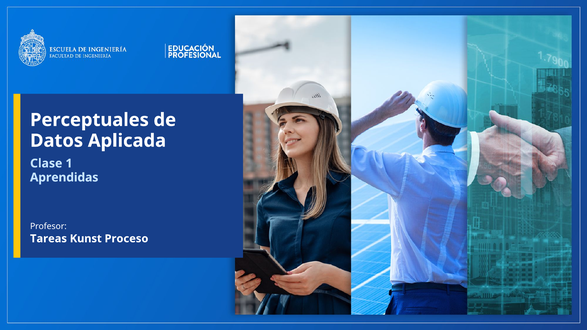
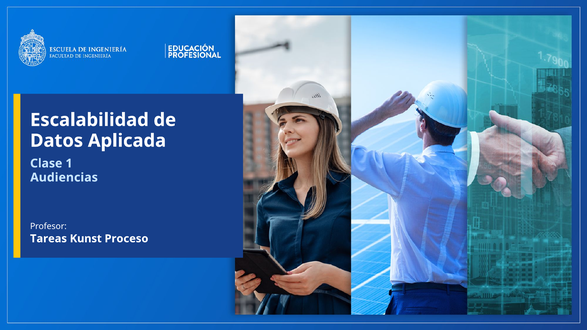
Perceptuales: Perceptuales -> Escalabilidad (89, 120)
Aprendidas: Aprendidas -> Audiencias (64, 178)
